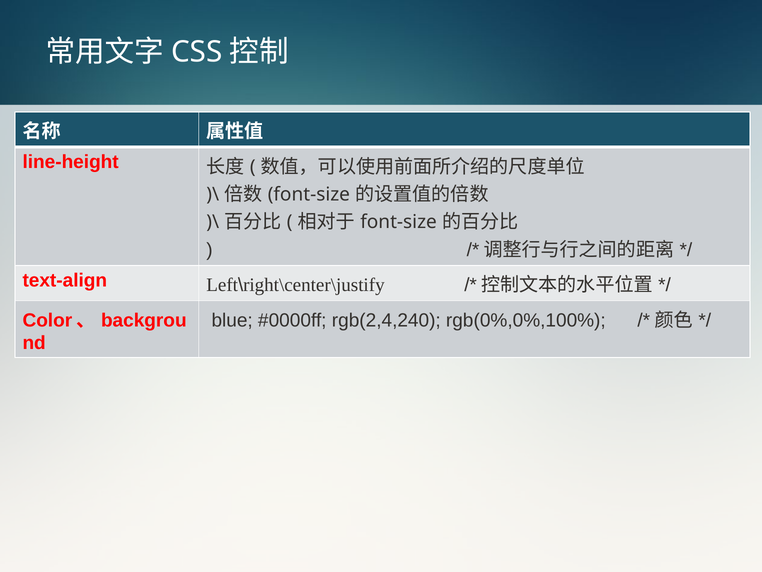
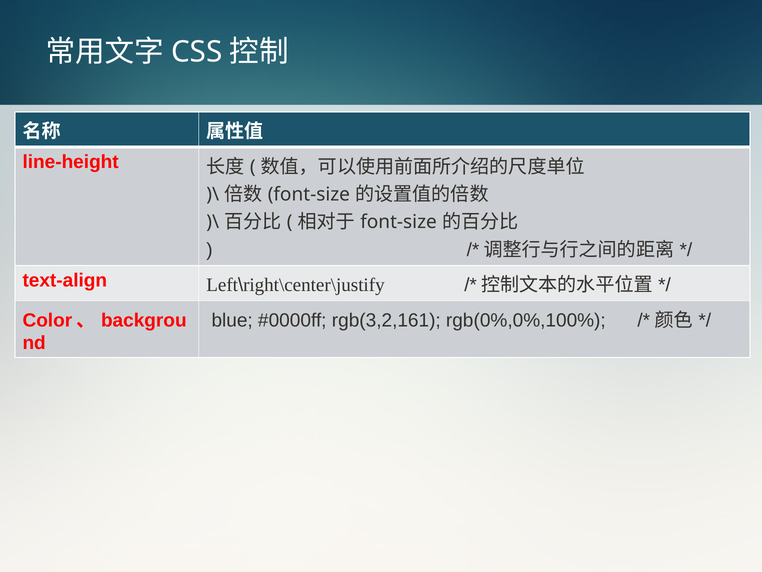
rgb(2,4,240: rgb(2,4,240 -> rgb(3,2,161 (386, 320)
